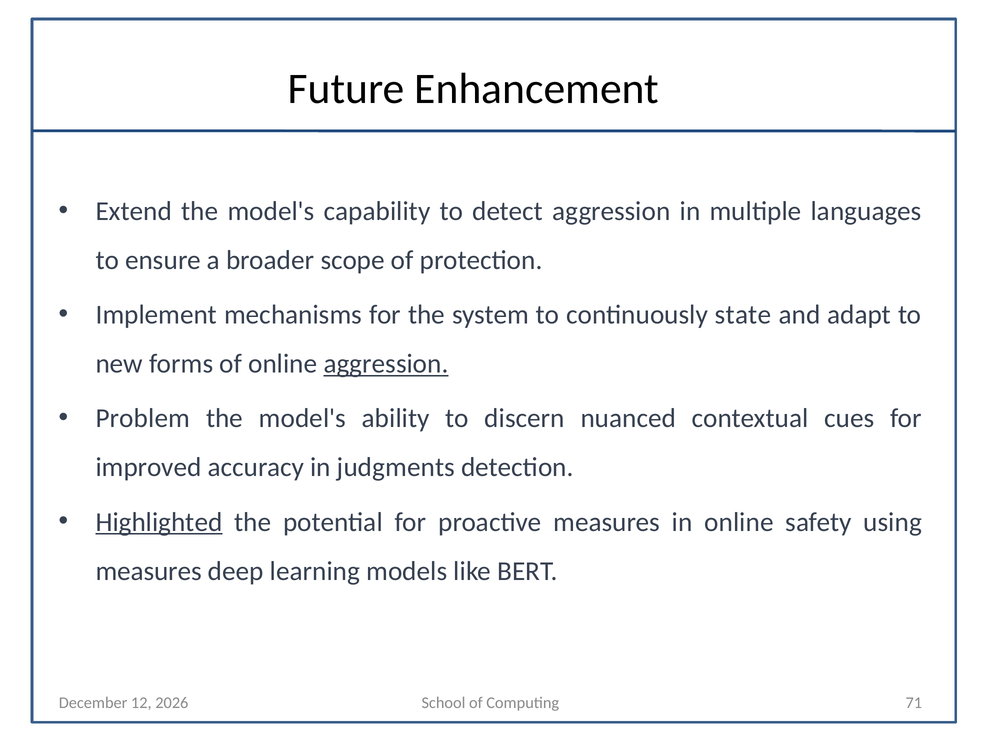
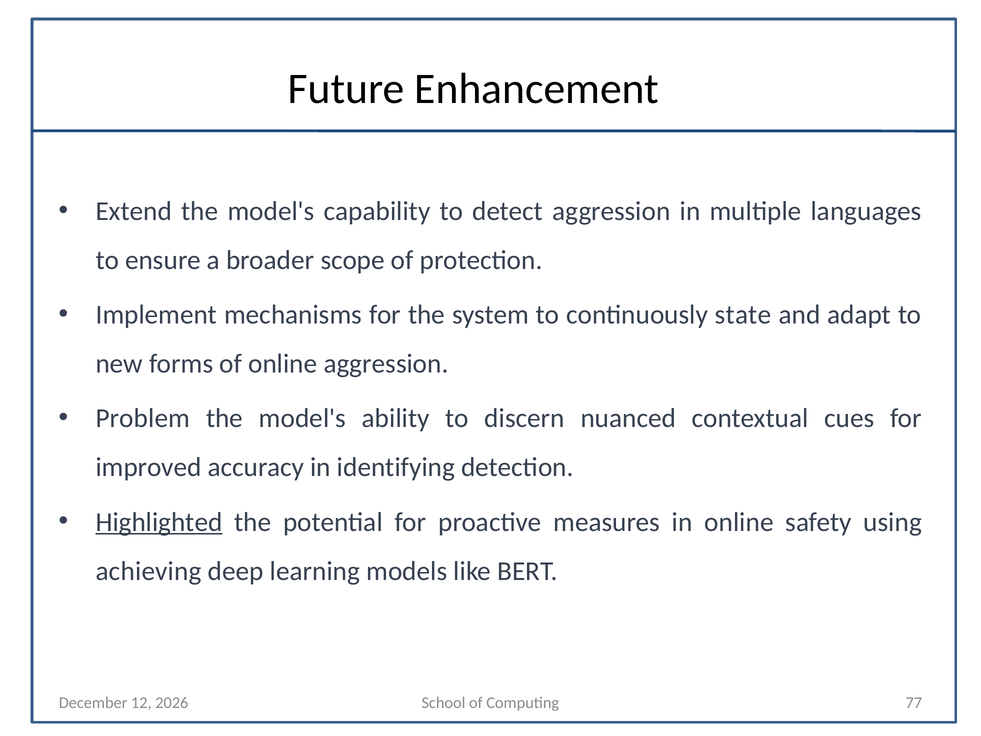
aggression underline: present -> none (386, 364)
judgments: judgments -> identifying (396, 467)
measures: measures -> achieving (149, 571)
71: 71 -> 77 (914, 702)
